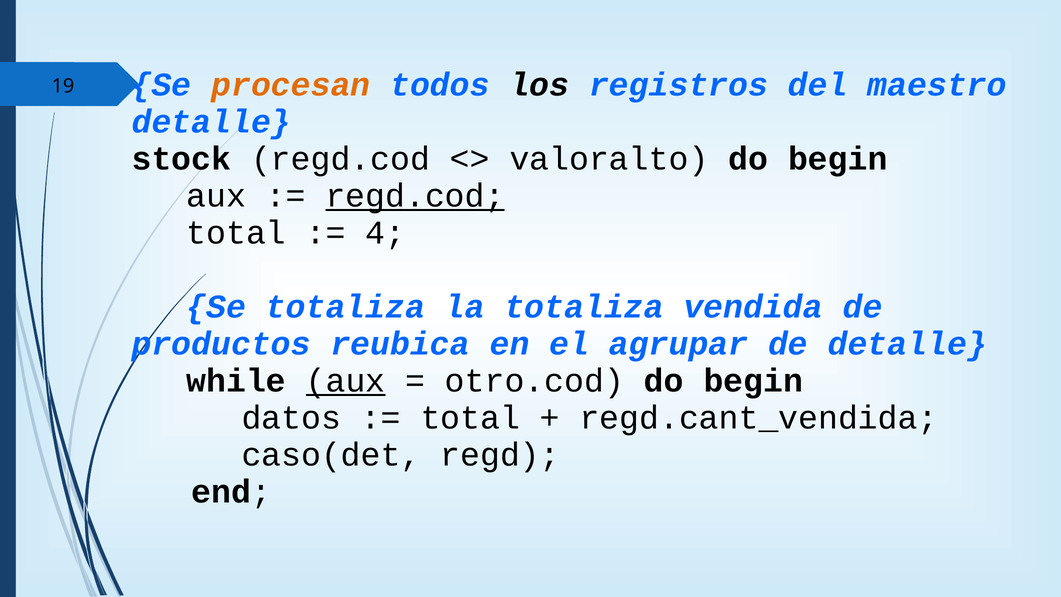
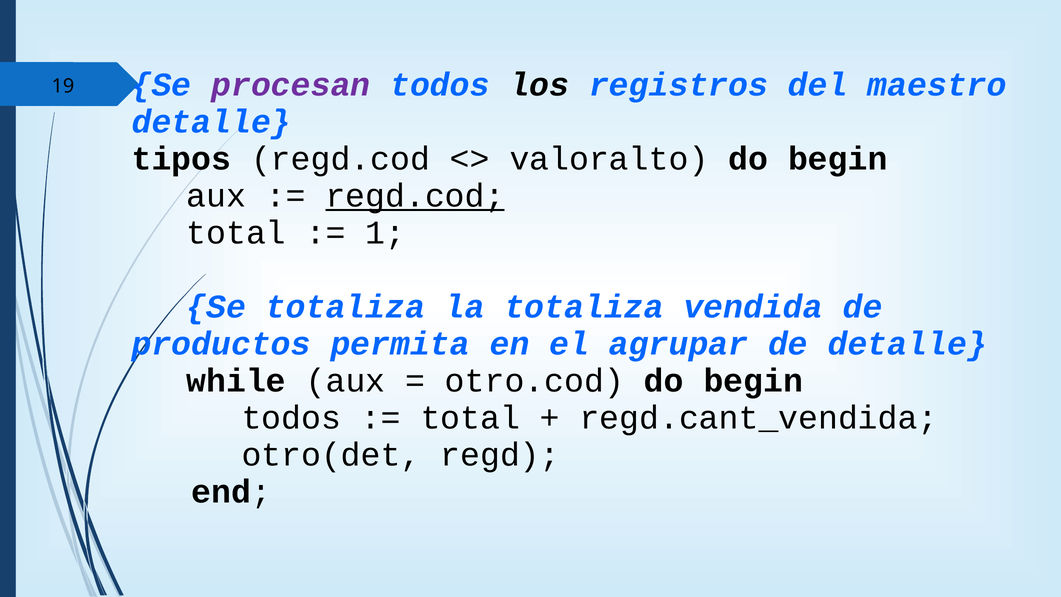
procesan colour: orange -> purple (291, 85)
stock: stock -> tipos (181, 159)
4: 4 -> 1 (385, 233)
reubica: reubica -> permita (400, 344)
aux underline: present -> none (346, 381)
datos: datos -> todos (291, 418)
caso(det: caso(det -> otro(det (331, 455)
